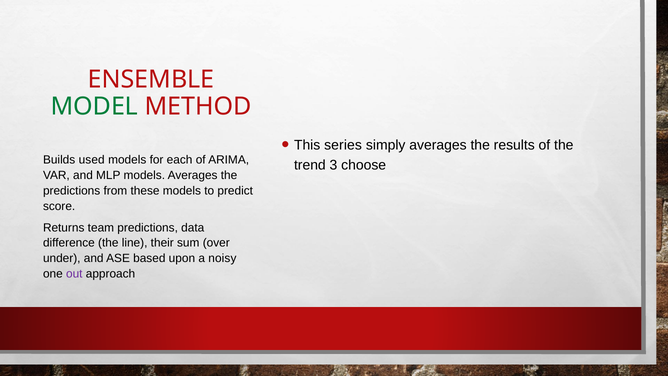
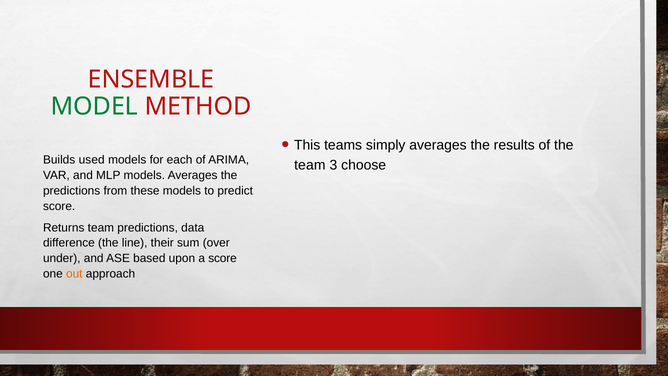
series: series -> teams (343, 145)
trend: trend -> team (310, 165)
a noisy: noisy -> score (222, 258)
out colour: purple -> orange (74, 274)
